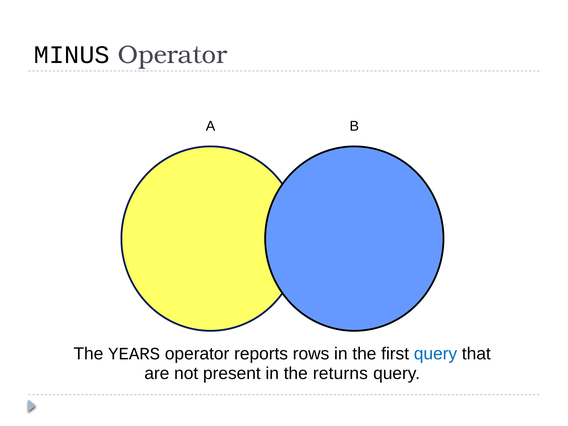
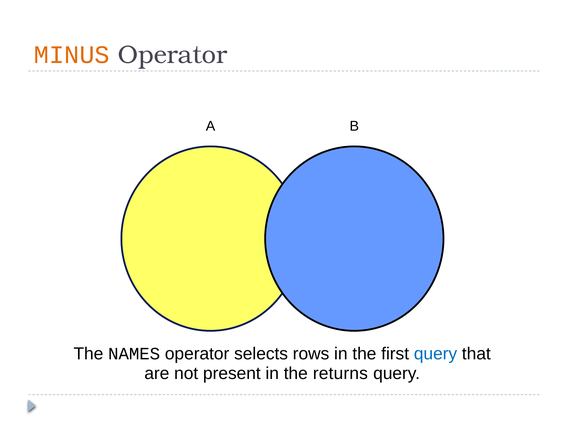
MINUS colour: black -> orange (72, 55)
YEARS: YEARS -> NAMES (134, 354)
reports: reports -> selects (261, 354)
